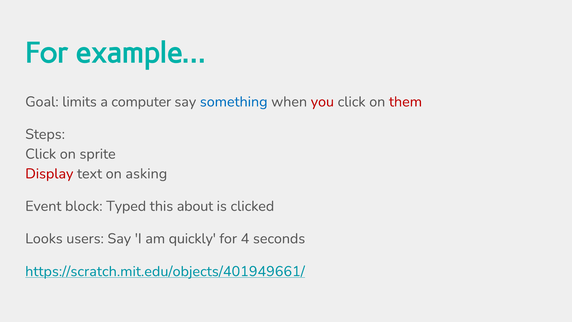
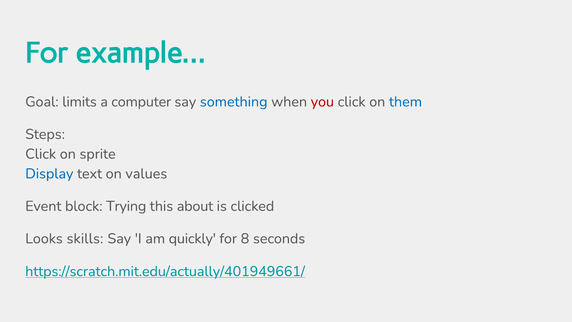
them colour: red -> blue (406, 102)
Display colour: red -> blue (49, 174)
asking: asking -> values (146, 174)
Typed: Typed -> Trying (126, 206)
users: users -> skills (85, 238)
4: 4 -> 8 (245, 238)
https://scratch.mit.edu/objects/401949661/: https://scratch.mit.edu/objects/401949661/ -> https://scratch.mit.edu/actually/401949661/ (165, 271)
